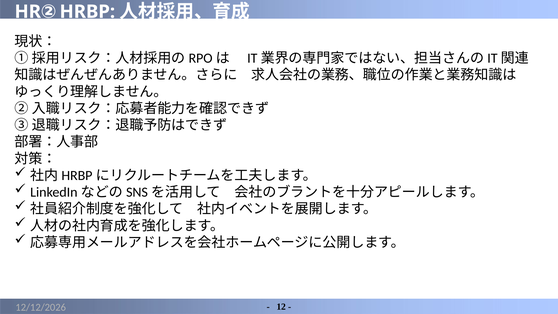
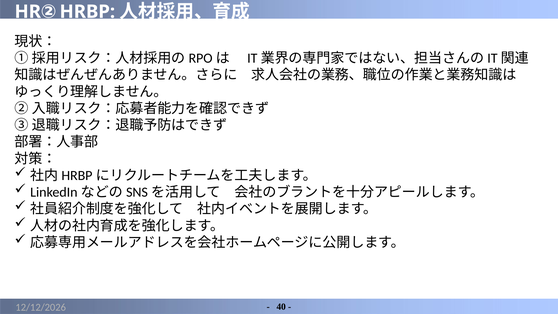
12: 12 -> 40 (281, 307)
